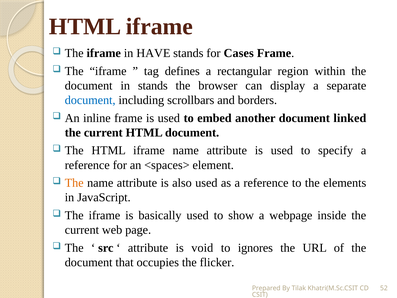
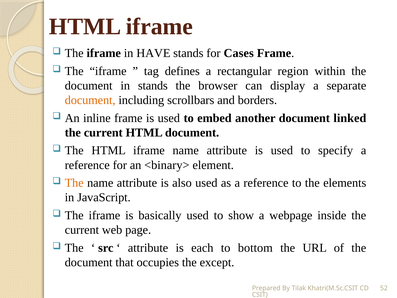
document colour: blue -> orange (90, 100)
<spaces>: <spaces> -> <binary> (167, 165)
void: void -> each (202, 248)
ignores: ignores -> bottom (255, 248)
flicker: flicker -> except (217, 262)
